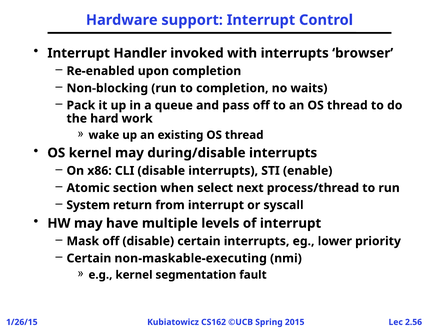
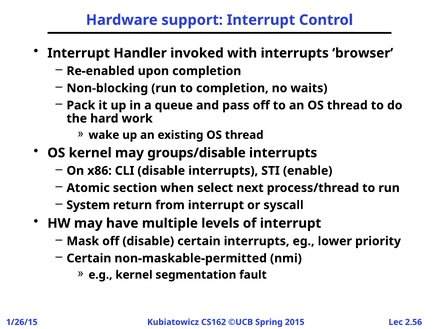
during/disable: during/disable -> groups/disable (197, 153)
non-maskable-executing: non-maskable-executing -> non-maskable-permitted (191, 259)
